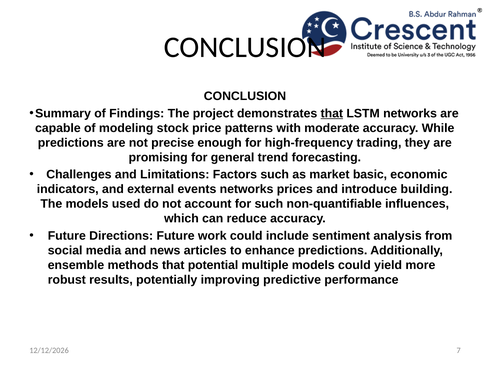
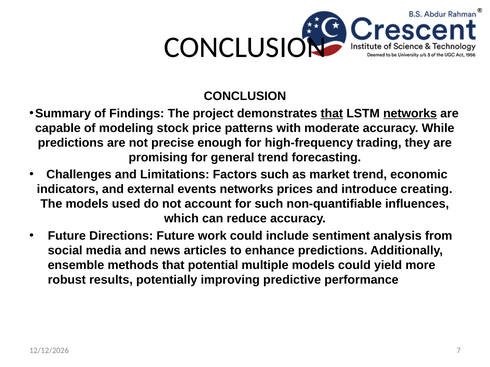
networks underline: none -> present (410, 114)
market basic: basic -> trend (370, 175)
building: building -> creating (426, 190)
